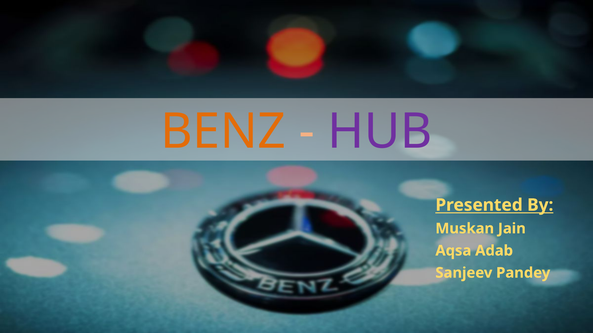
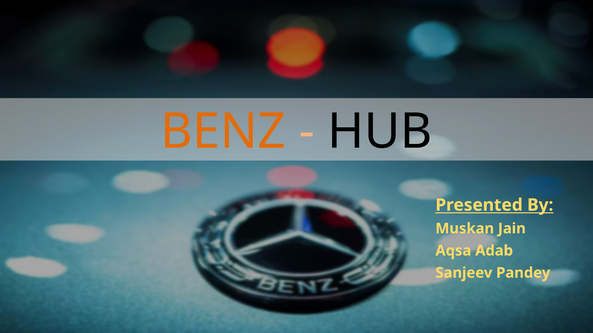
HUB colour: purple -> black (380, 132)
